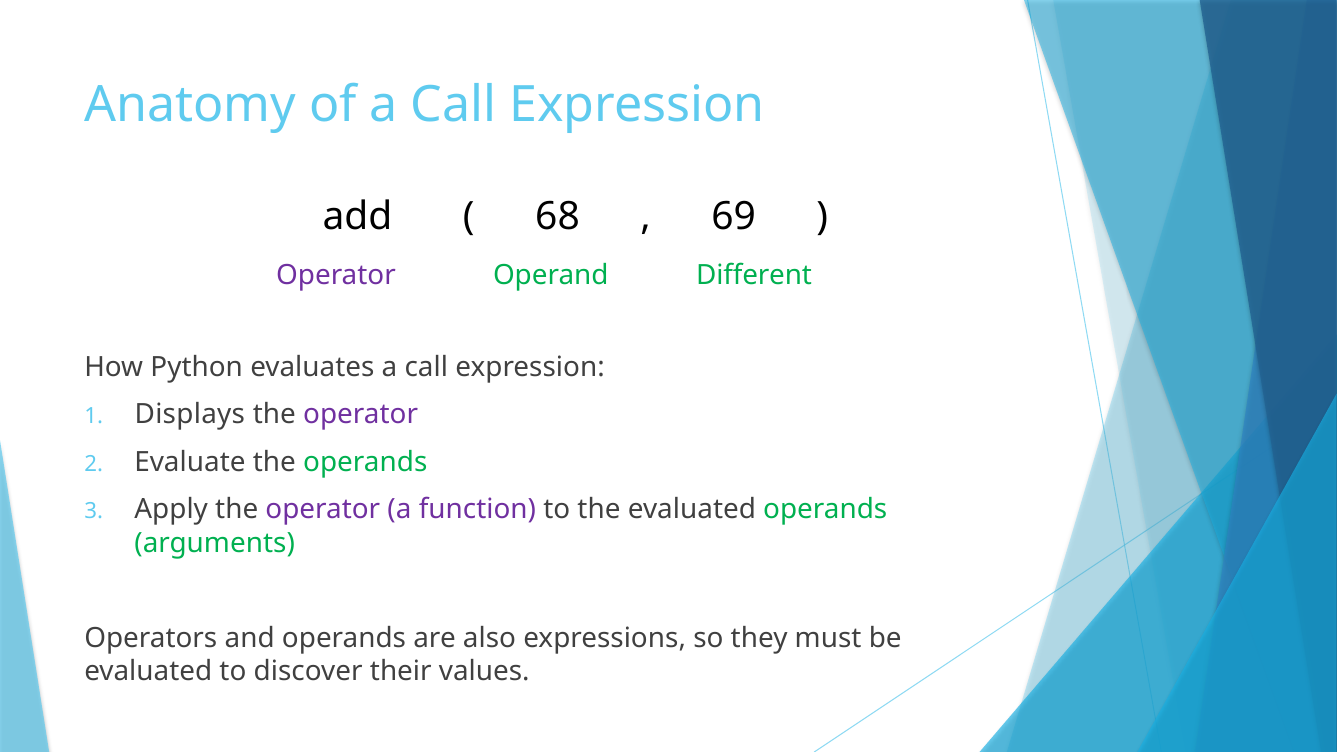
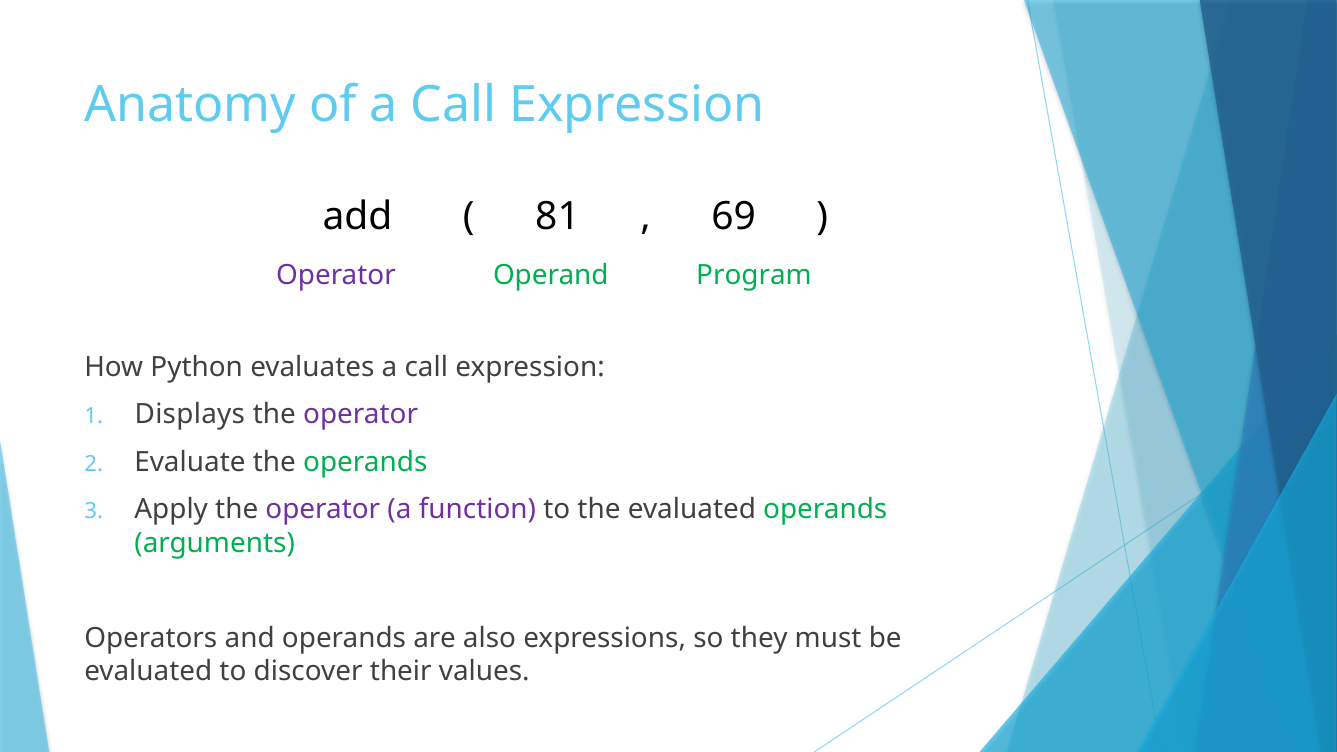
68: 68 -> 81 (558, 216)
Different: Different -> Program (754, 276)
